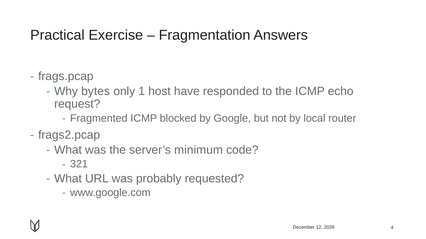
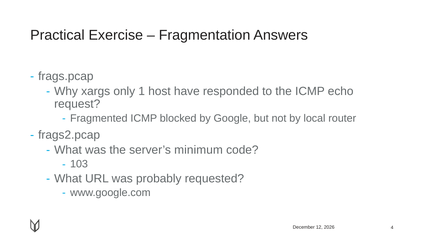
bytes: bytes -> xargs (96, 91)
321: 321 -> 103 (79, 165)
